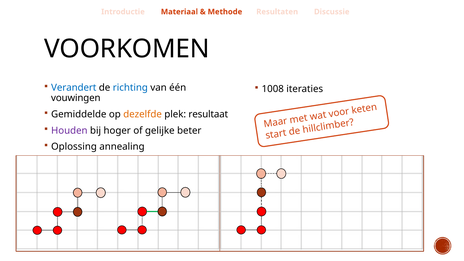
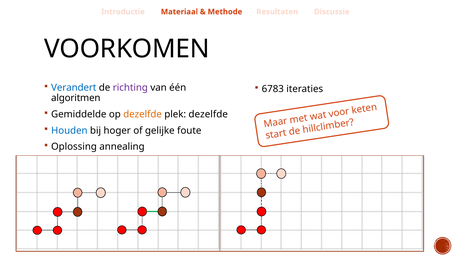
richting colour: blue -> purple (130, 88)
1008: 1008 -> 6783 (273, 89)
vouwingen: vouwingen -> algoritmen (76, 98)
plek resultaat: resultaat -> dezelfde (208, 114)
Houden colour: purple -> blue (69, 131)
beter: beter -> foute (189, 131)
